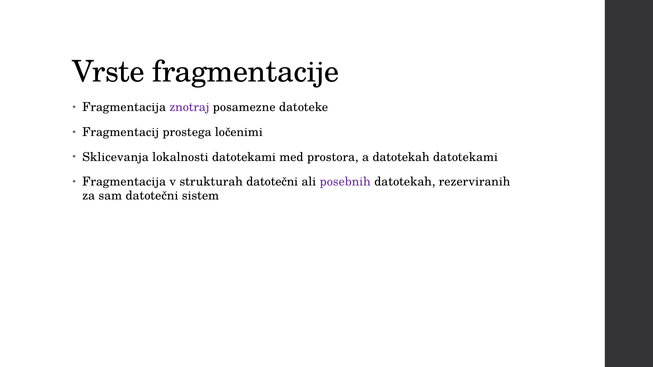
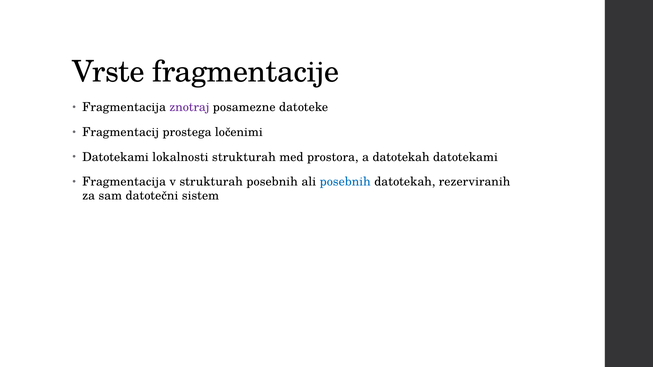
Sklicevanja: Sklicevanja -> Datotekami (116, 157)
lokalnosti datotekami: datotekami -> strukturah (244, 157)
strukturah datotečni: datotečni -> posebnih (272, 182)
posebnih colour: purple -> blue (345, 182)
